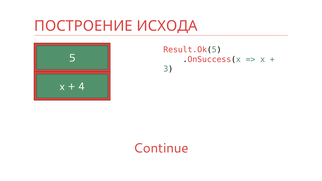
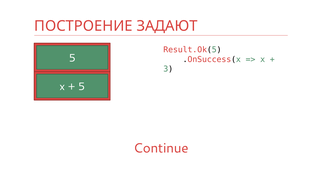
ИСХОДА: ИСХОДА -> ЗАДАЮТ (167, 26)
4: 4 -> 5 (82, 87)
